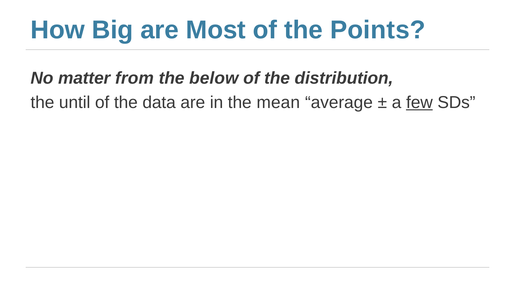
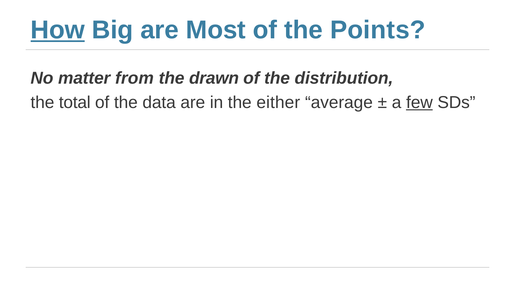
How underline: none -> present (58, 30)
below: below -> drawn (214, 78)
until: until -> total (75, 102)
mean: mean -> either (278, 102)
